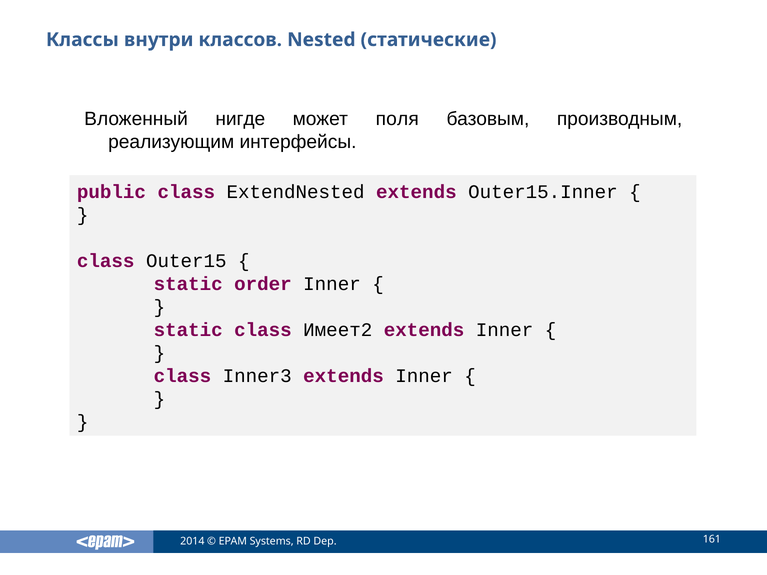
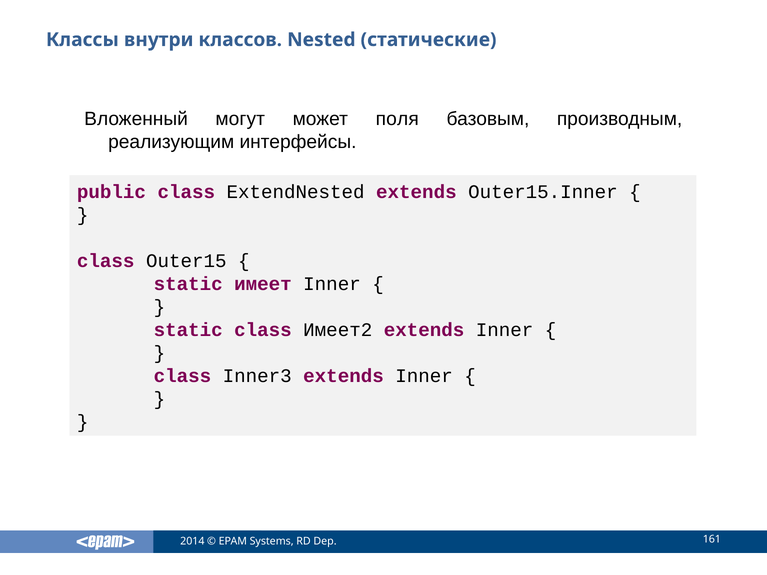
нигде: нигде -> могут (240, 119)
order: order -> имеет (263, 284)
